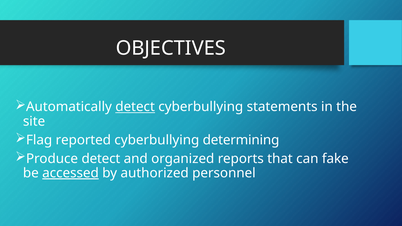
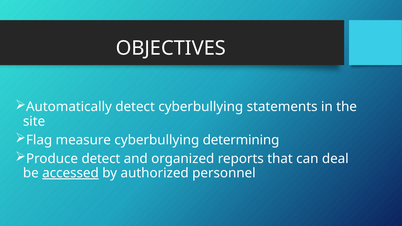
detect underline: present -> none (135, 107)
reported: reported -> measure (83, 140)
fake: fake -> deal (335, 159)
